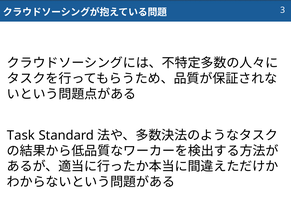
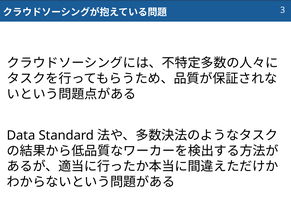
Task: Task -> Data (21, 135)
